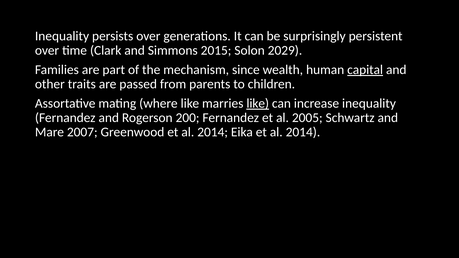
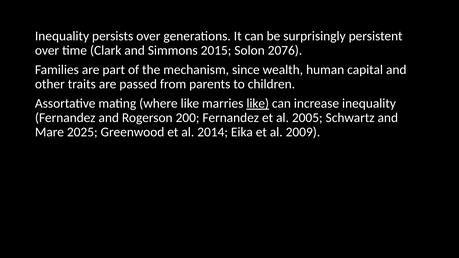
2029: 2029 -> 2076 (285, 51)
capital underline: present -> none (365, 70)
2007: 2007 -> 2025 (82, 132)
Eika et al 2014: 2014 -> 2009 (303, 132)
